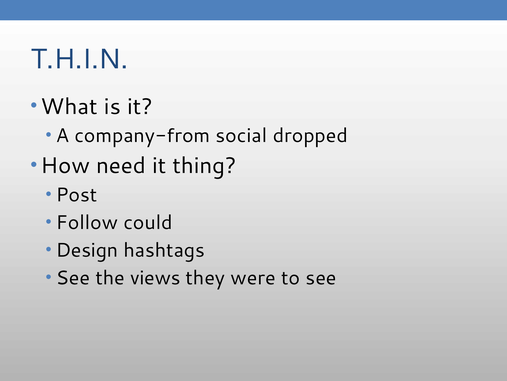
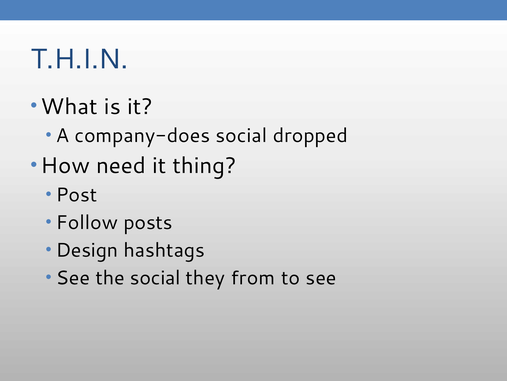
company-from: company-from -> company-does (142, 135)
could: could -> posts (148, 222)
the views: views -> social (155, 278)
were: were -> from (253, 278)
